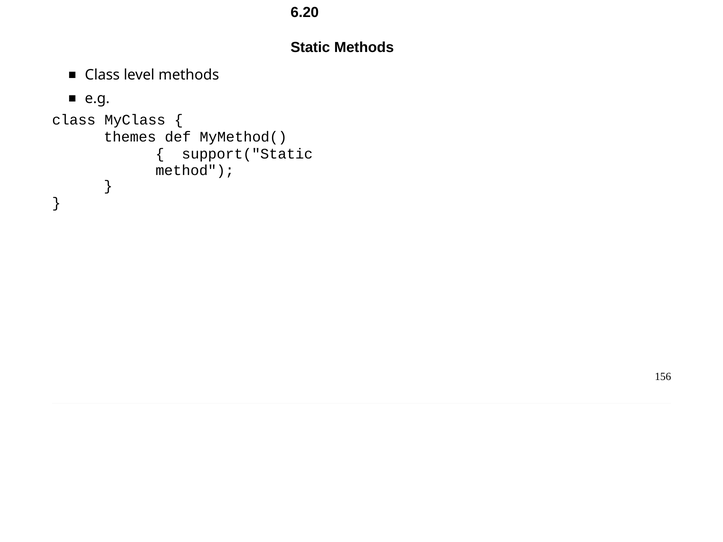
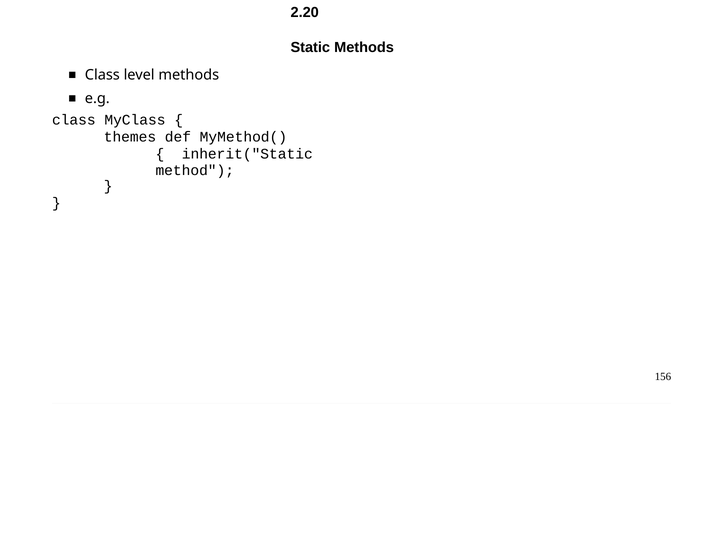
6.20: 6.20 -> 2.20 (305, 13)
support("Static: support("Static -> inherit("Static (247, 154)
